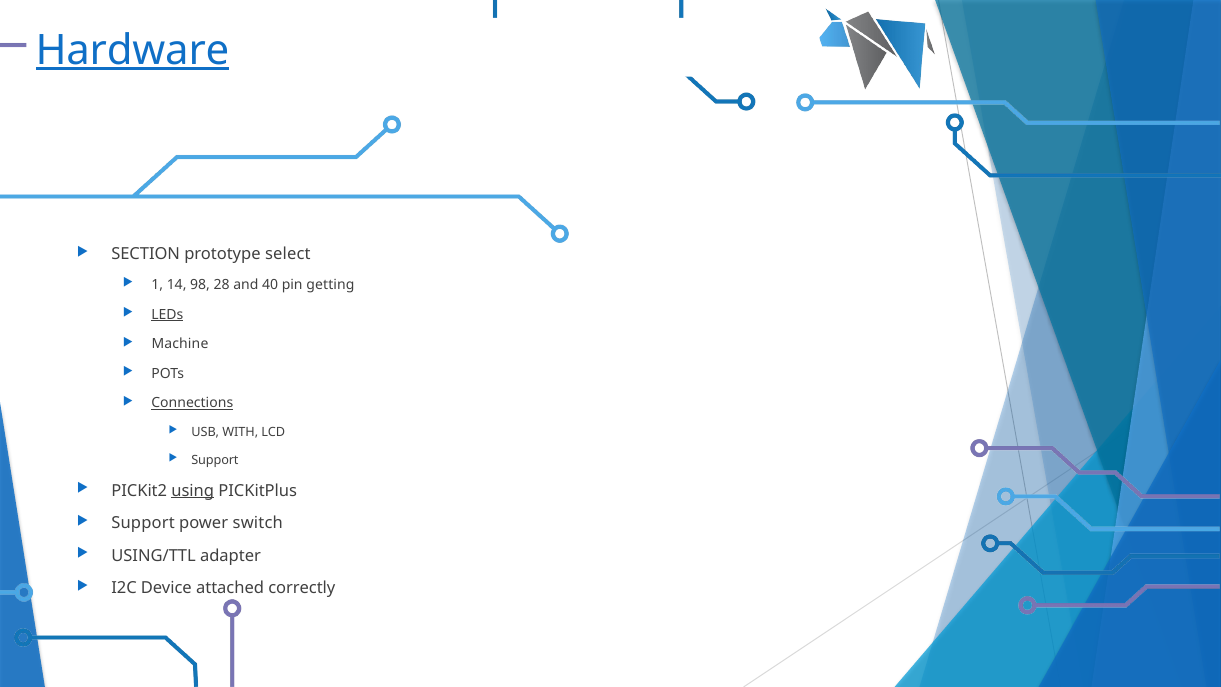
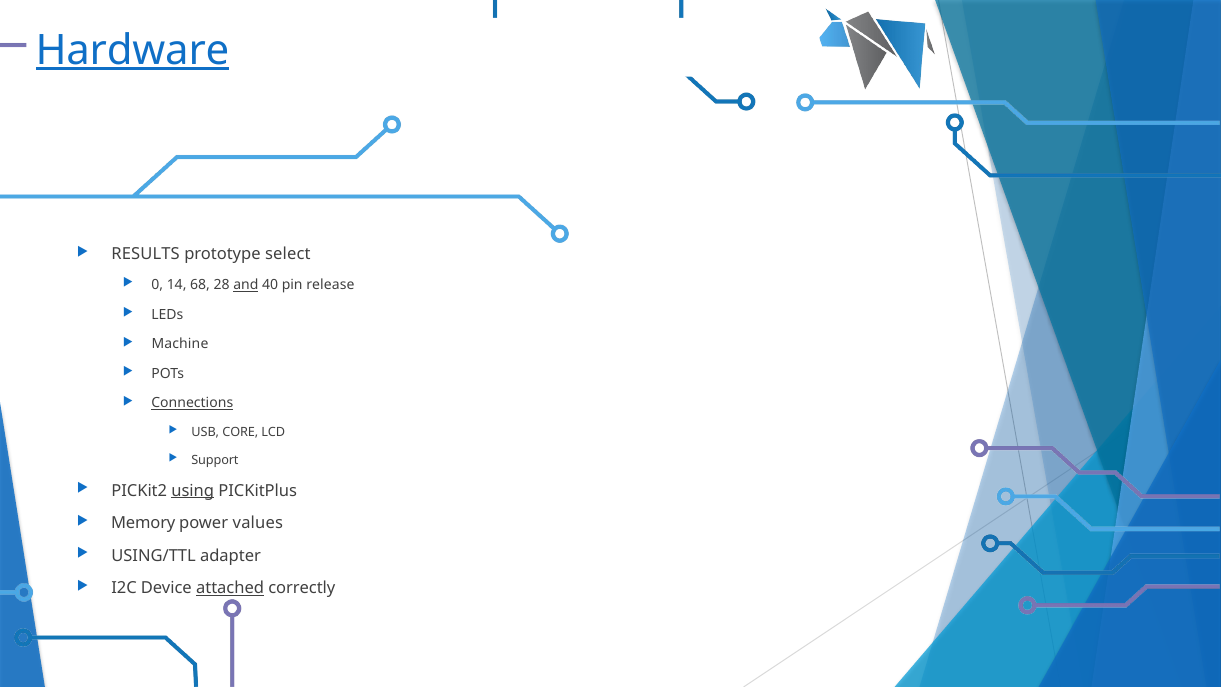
SECTION: SECTION -> RESULTS (146, 254)
1: 1 -> 0 (157, 285)
98: 98 -> 68 (200, 285)
and underline: none -> present (246, 285)
getting: getting -> release (330, 285)
LEDs underline: present -> none (167, 315)
WITH: WITH -> CORE (240, 432)
Support: Support -> Memory (143, 523)
switch: switch -> values (258, 523)
attached underline: none -> present (230, 588)
